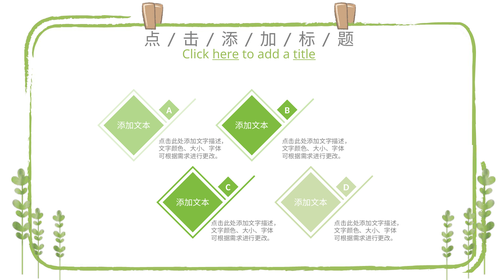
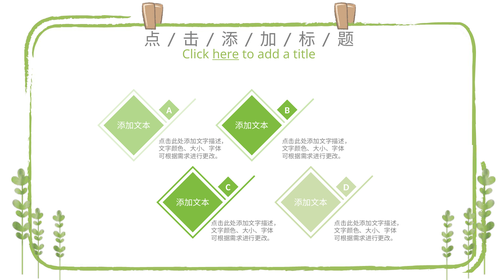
title underline: present -> none (304, 54)
